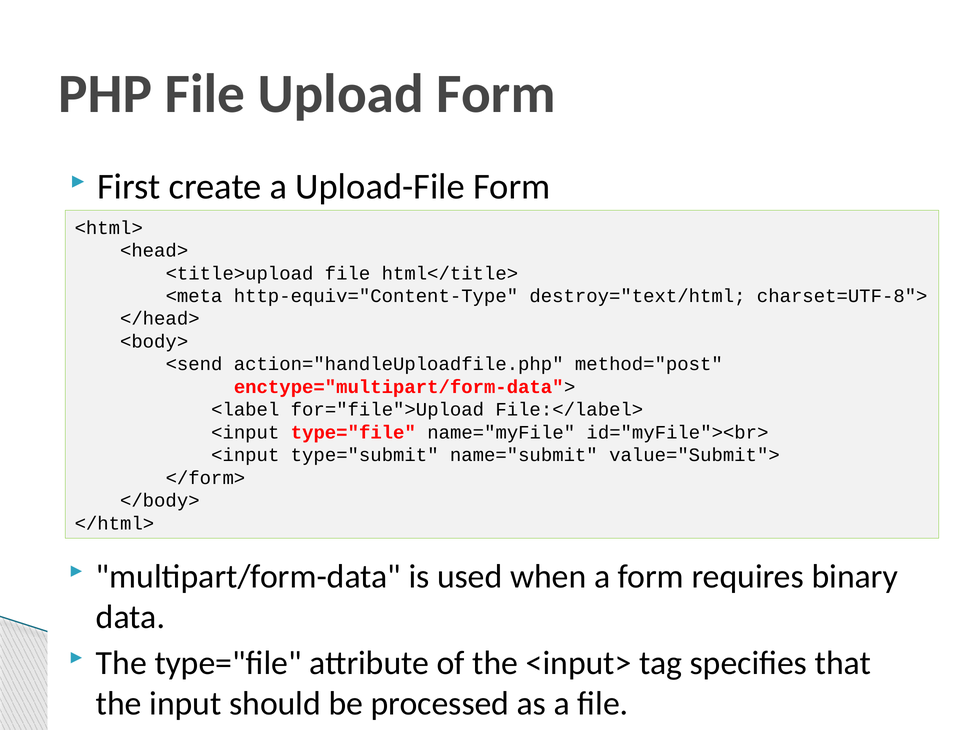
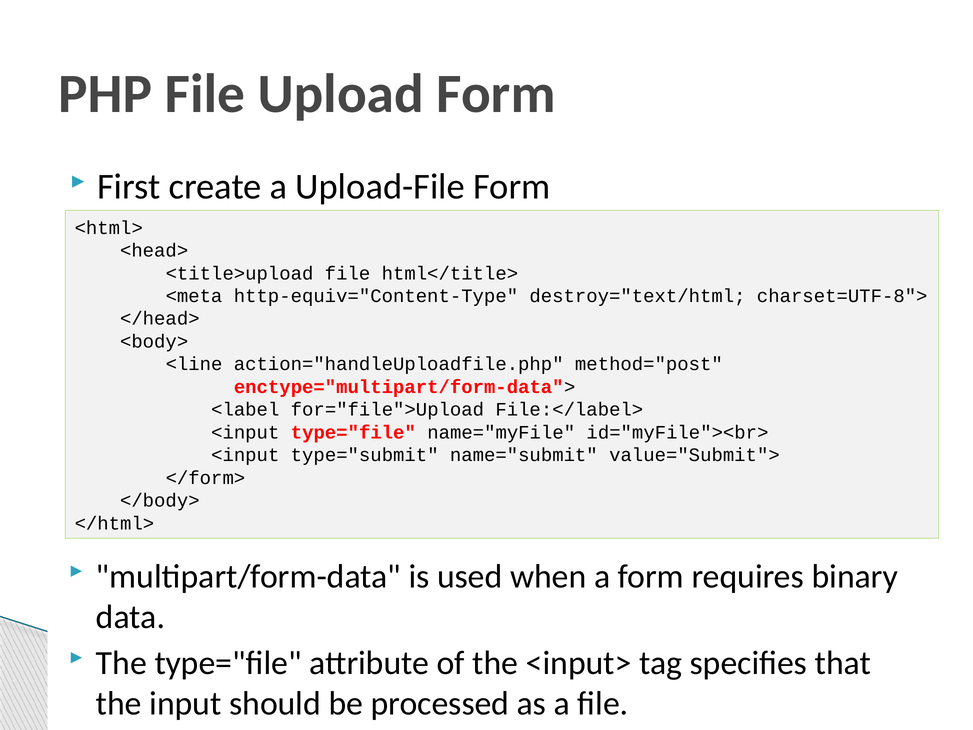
<send: <send -> <line (194, 364)
